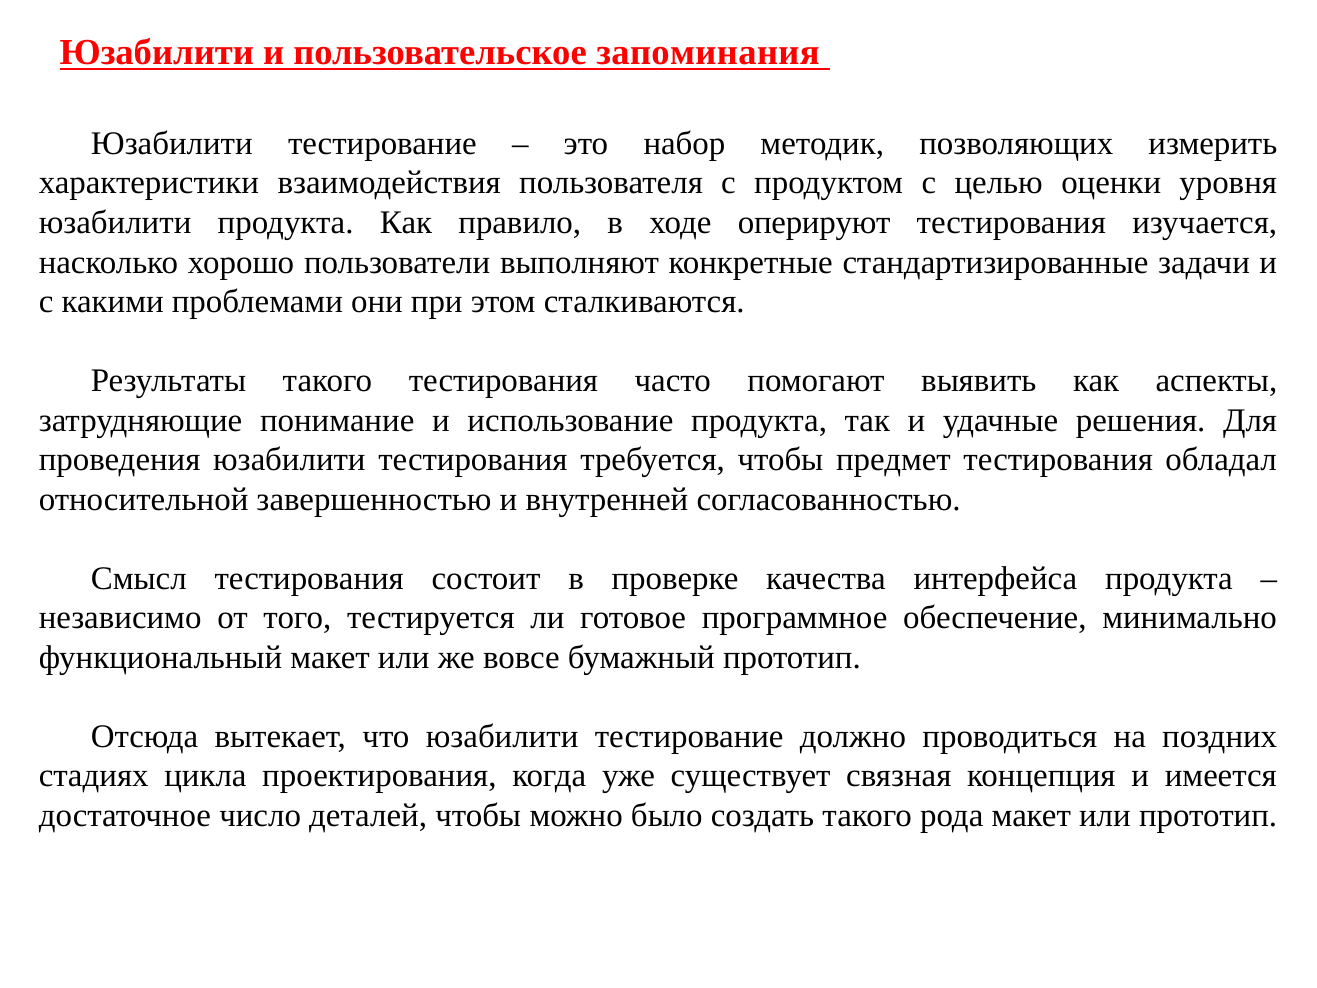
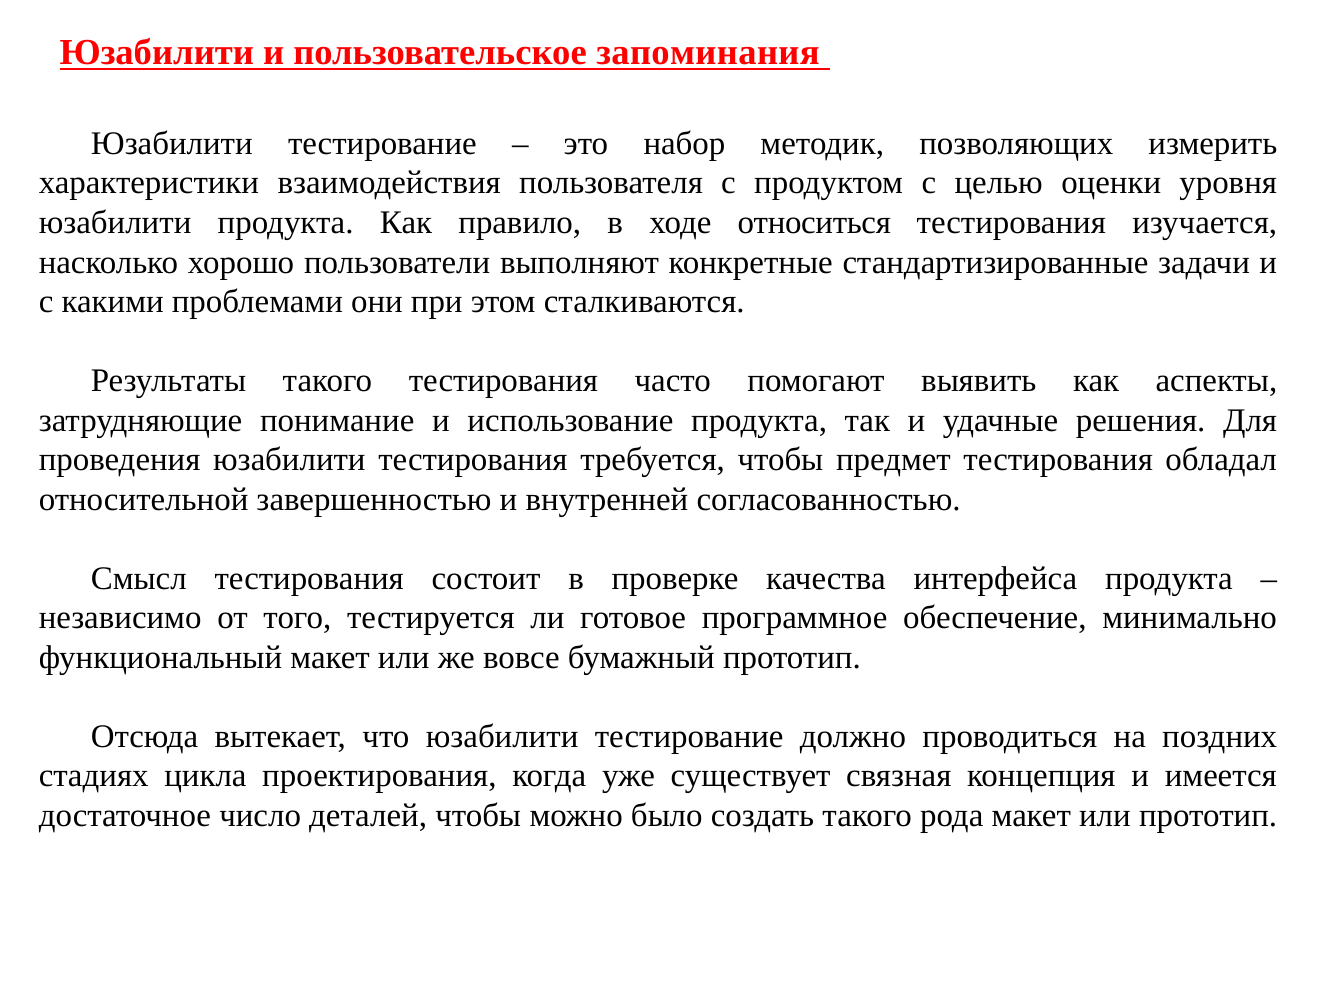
оперируют: оперируют -> относиться (814, 223)
